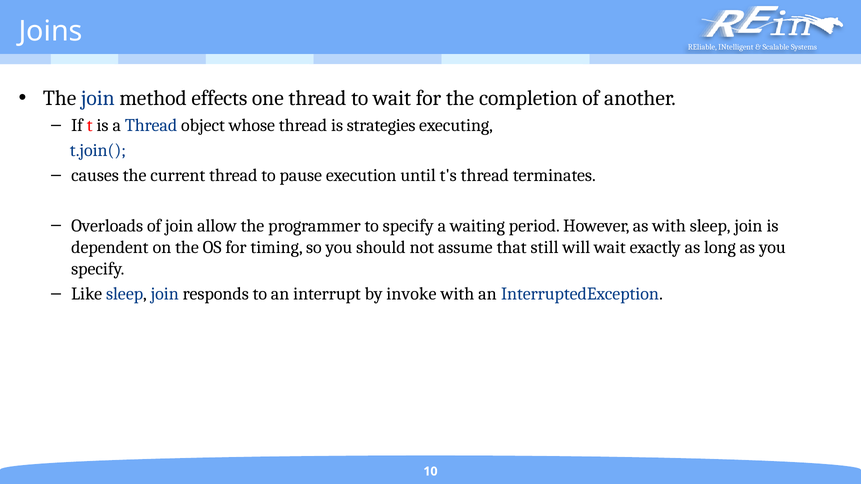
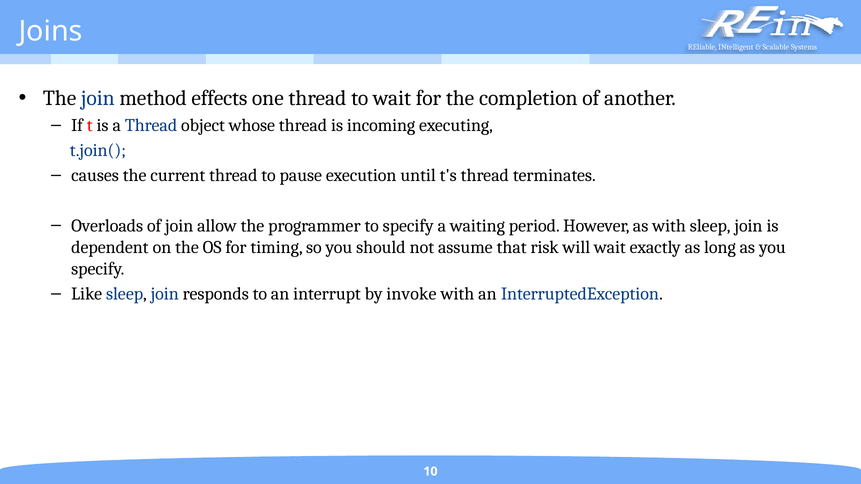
strategies: strategies -> incoming (381, 125)
still: still -> risk (545, 247)
